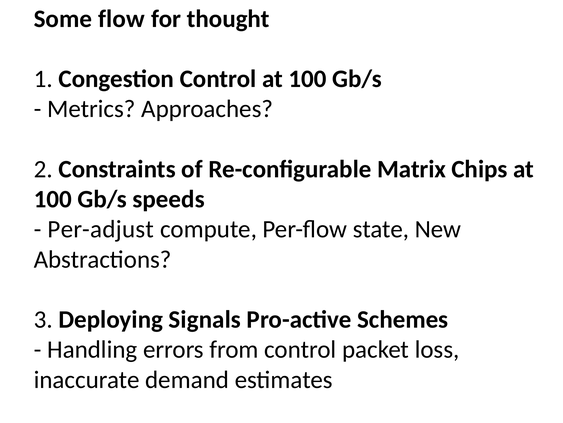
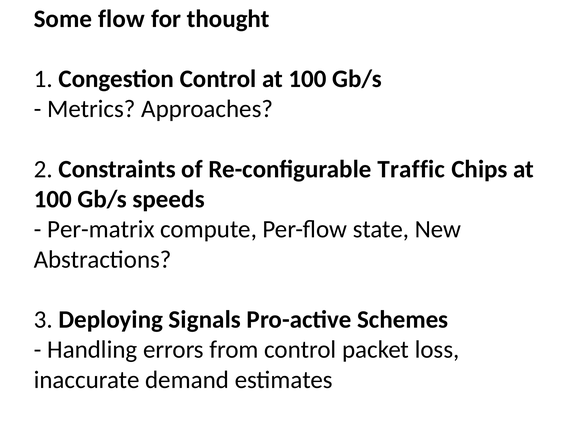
Matrix: Matrix -> Traffic (411, 169)
Per-adjust: Per-adjust -> Per-matrix (101, 229)
